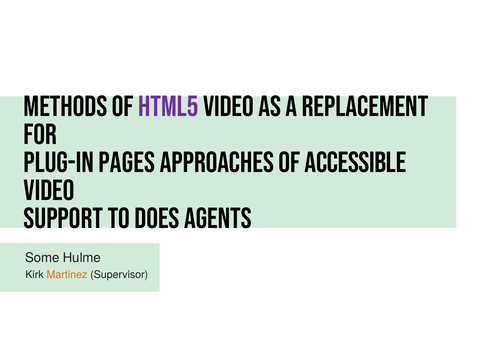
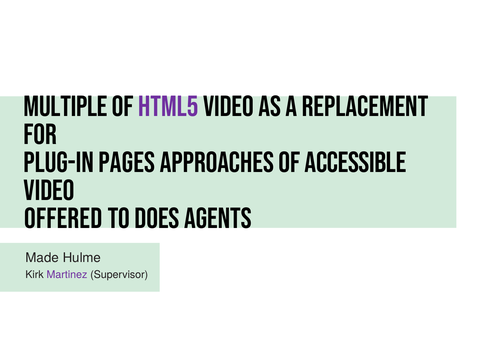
Methods: Methods -> Multiple (66, 107)
support: support -> offered (63, 219)
Some: Some -> Made (42, 258)
Martinez colour: orange -> purple (67, 275)
